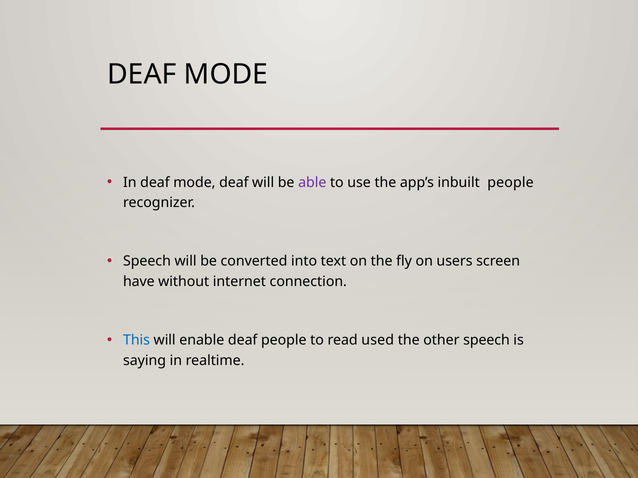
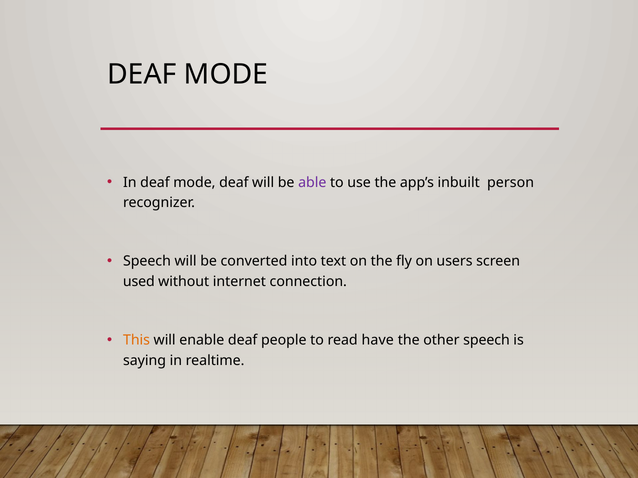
inbuilt people: people -> person (511, 183)
have: have -> used (139, 282)
This colour: blue -> orange (137, 340)
used: used -> have (378, 340)
